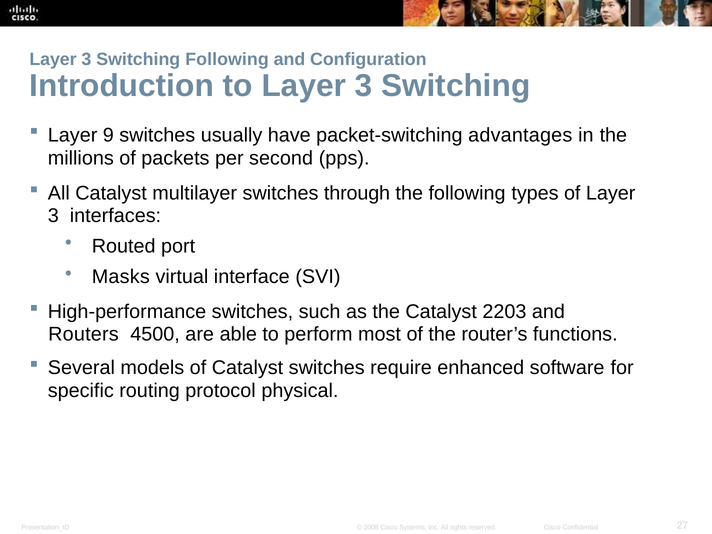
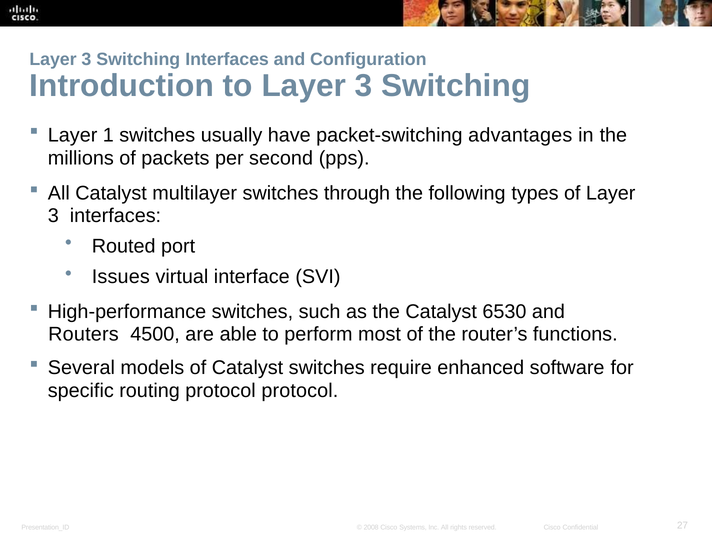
Switching Following: Following -> Interfaces (227, 59)
9: 9 -> 1 (108, 135)
Masks: Masks -> Issues (121, 277)
2203: 2203 -> 6530 (504, 312)
protocol physical: physical -> protocol (300, 391)
